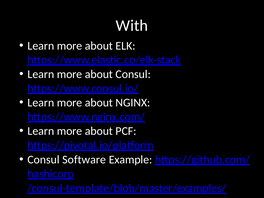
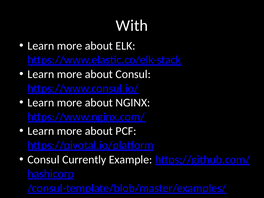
Software: Software -> Currently (84, 160)
